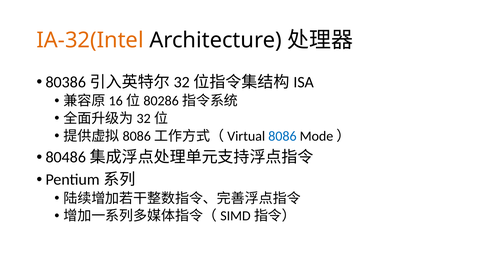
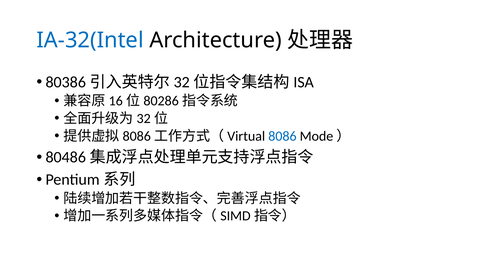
IA-32(Intel colour: orange -> blue (90, 40)
